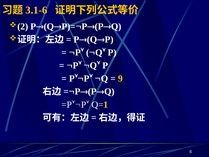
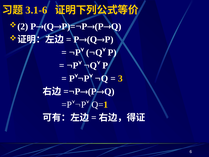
9: 9 -> 3 (120, 78)
